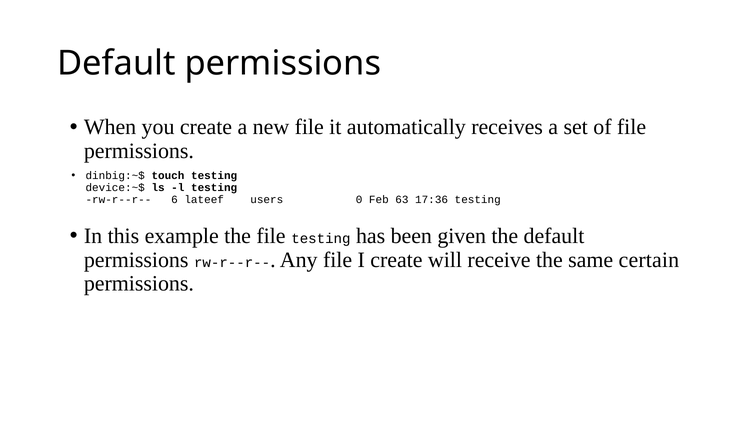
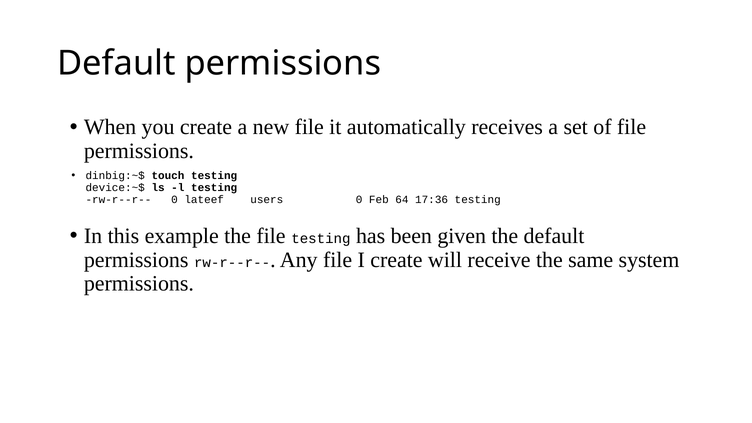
rw-r--r-- 6: 6 -> 0 (174, 199)
63: 63 -> 64 (402, 199)
certain: certain -> system (649, 260)
